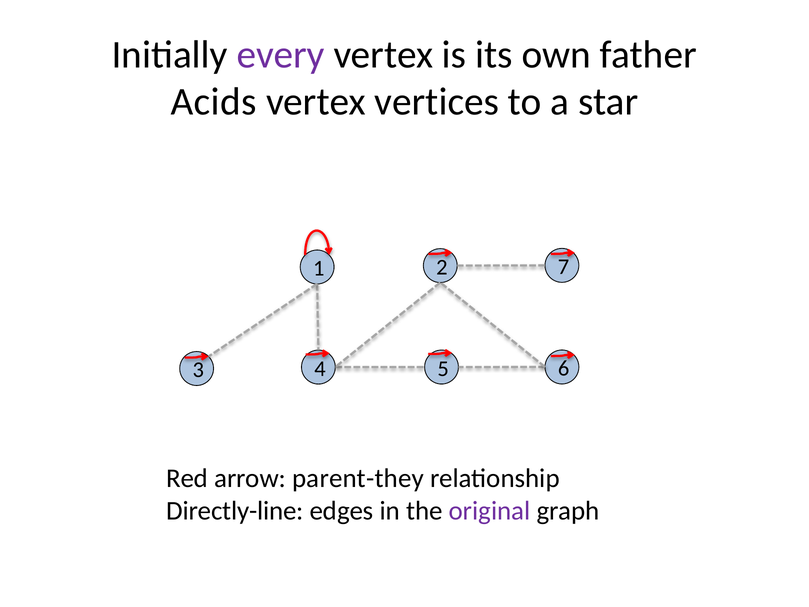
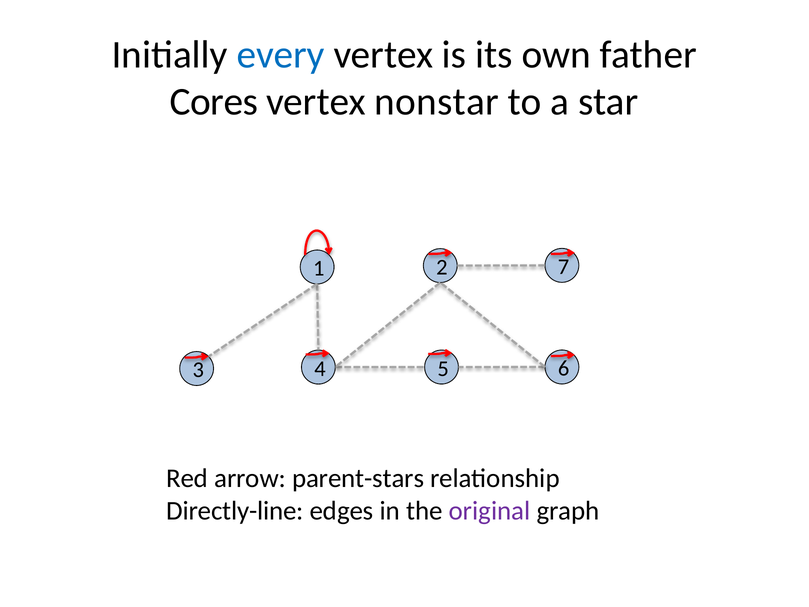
every colour: purple -> blue (281, 55)
Acids: Acids -> Cores (214, 102)
vertices: vertices -> nonstar (437, 102)
parent-they: parent-they -> parent-stars (358, 478)
